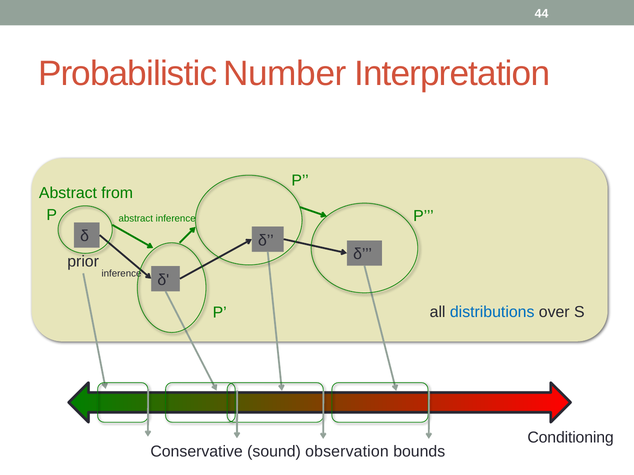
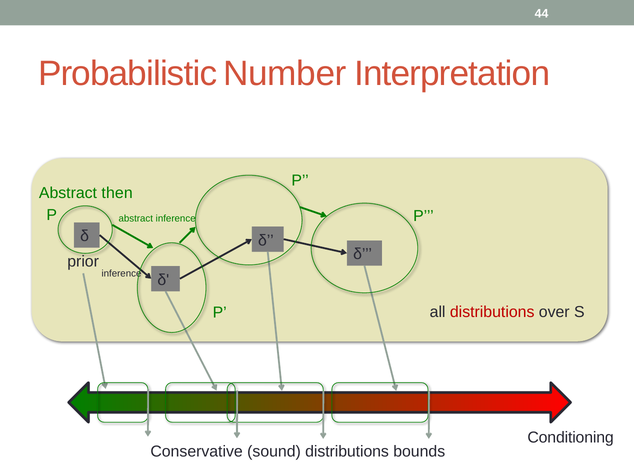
from: from -> then (117, 193)
distributions colour: blue -> red (492, 312)
sound observation: observation -> distributions (347, 452)
